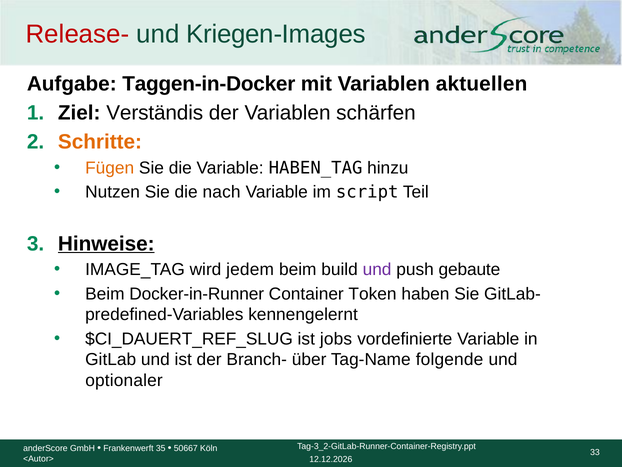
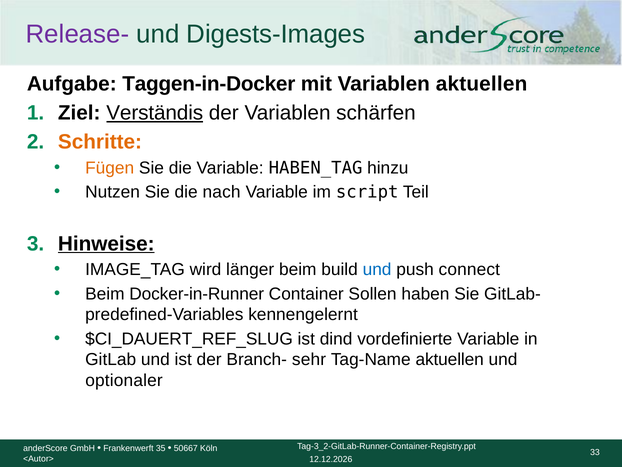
Release- colour: red -> purple (77, 34)
Kriegen-Images: Kriegen-Images -> Digests-Images (276, 34)
Verständis underline: none -> present (155, 113)
jedem: jedem -> länger (250, 269)
und colour: purple -> blue (377, 269)
gebaute: gebaute -> connect (469, 269)
Token: Token -> Sollen (373, 294)
jobs: jobs -> dind (336, 339)
über: über -> sehr (309, 359)
Tag-Name folgende: folgende -> aktuellen (450, 359)
